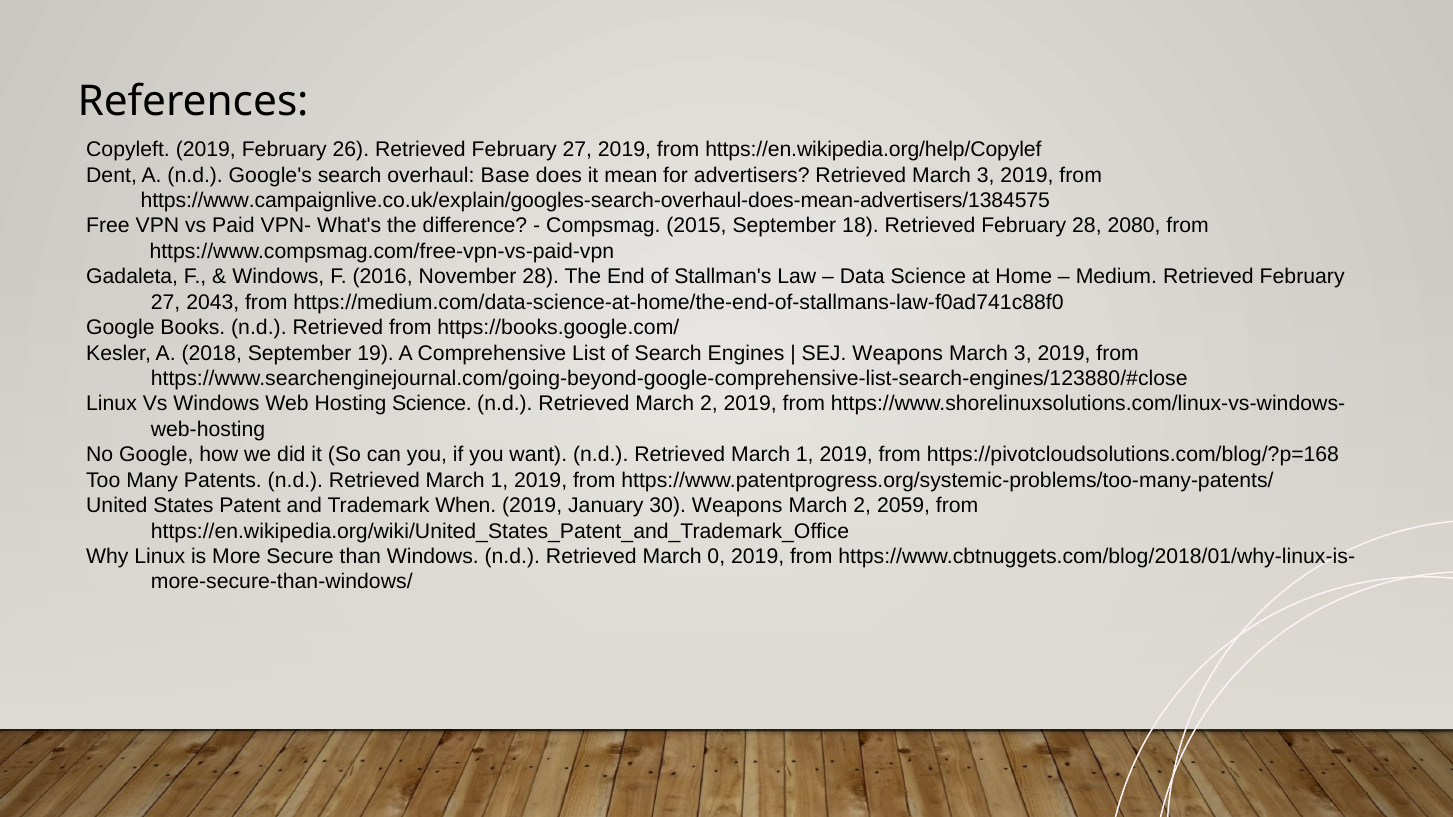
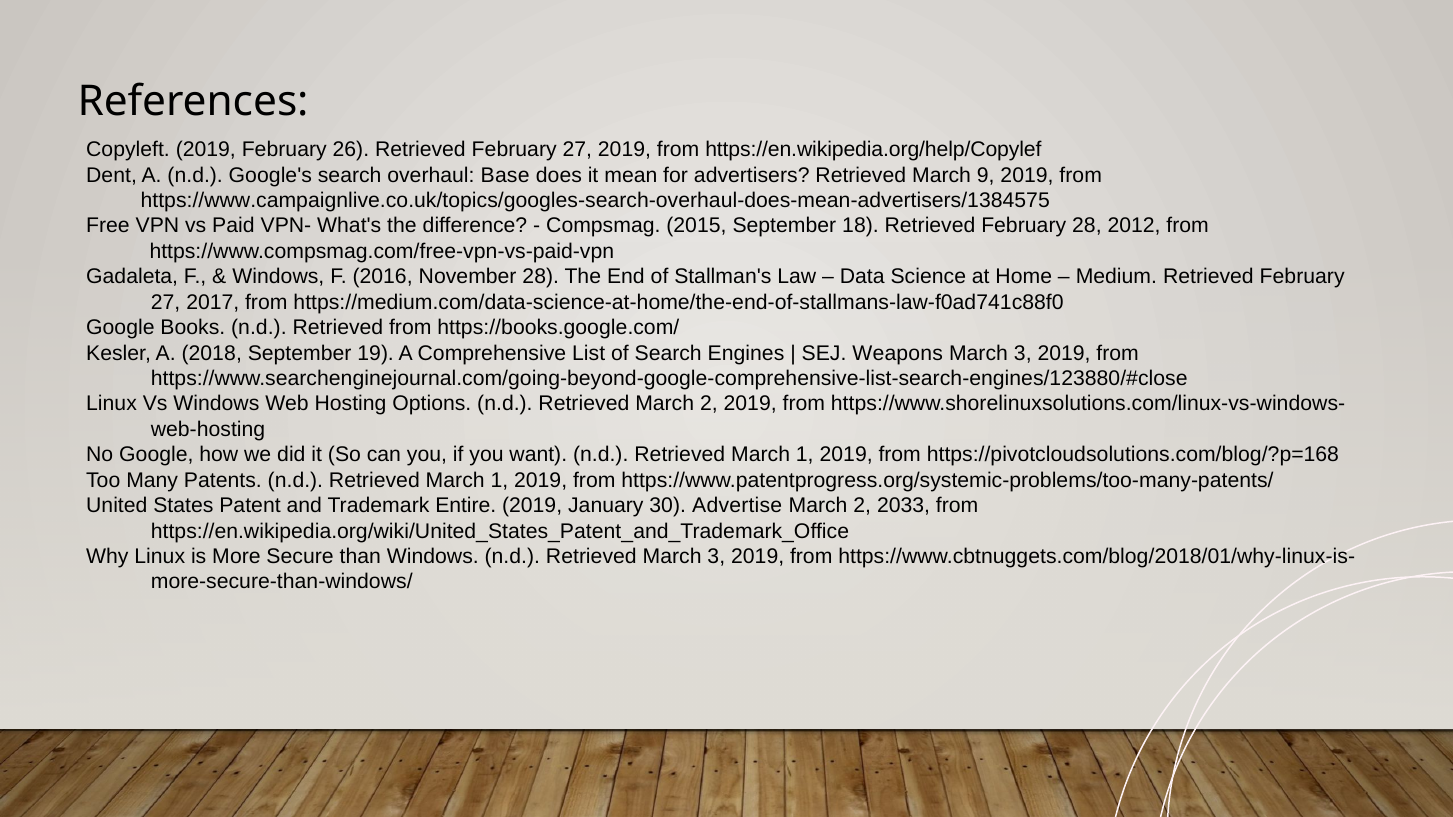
Retrieved March 3: 3 -> 9 (986, 175)
https://www.campaignlive.co.uk/explain/googles-search-overhaul-does-mean-advertisers/1384575: https://www.campaignlive.co.uk/explain/googles-search-overhaul-does-mean-advertisers/1384575 -> https://www.campaignlive.co.uk/topics/googles-search-overhaul-does-mean-advertisers/1384575 (595, 201)
2080: 2080 -> 2012 (1134, 226)
2043: 2043 -> 2017 (213, 302)
Hosting Science: Science -> Options (432, 404)
When: When -> Entire (466, 506)
30 Weapons: Weapons -> Advertise (737, 506)
2059: 2059 -> 2033 (904, 506)
Retrieved March 0: 0 -> 3 (716, 557)
